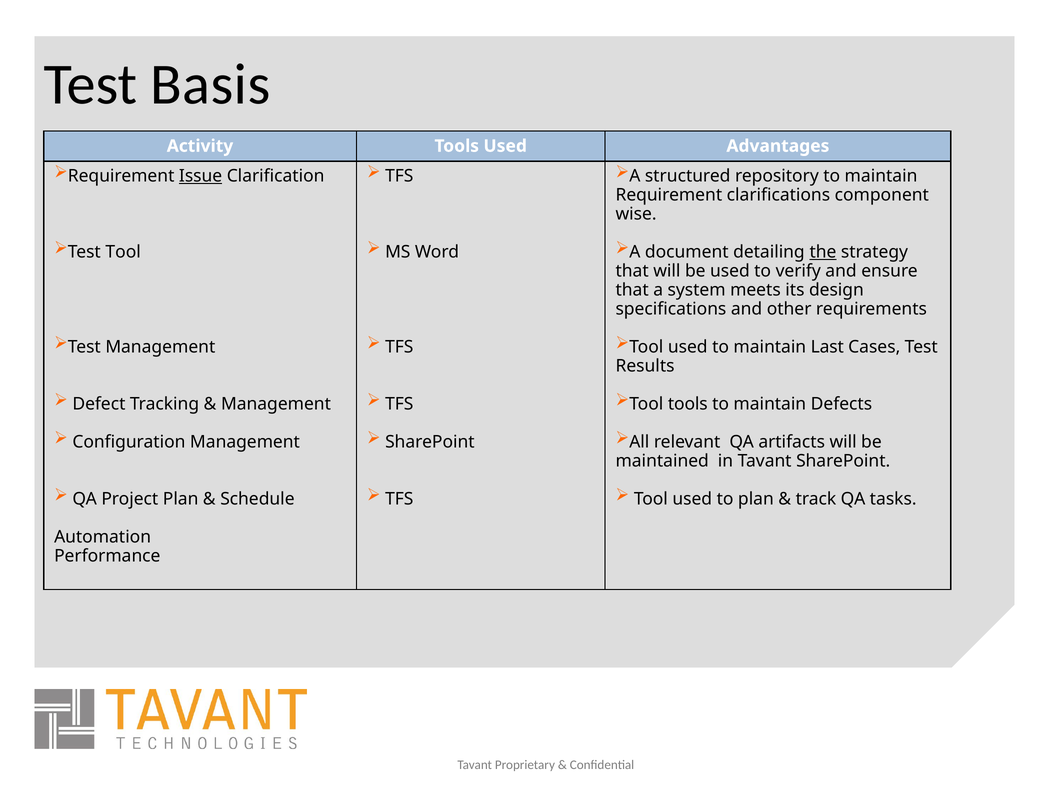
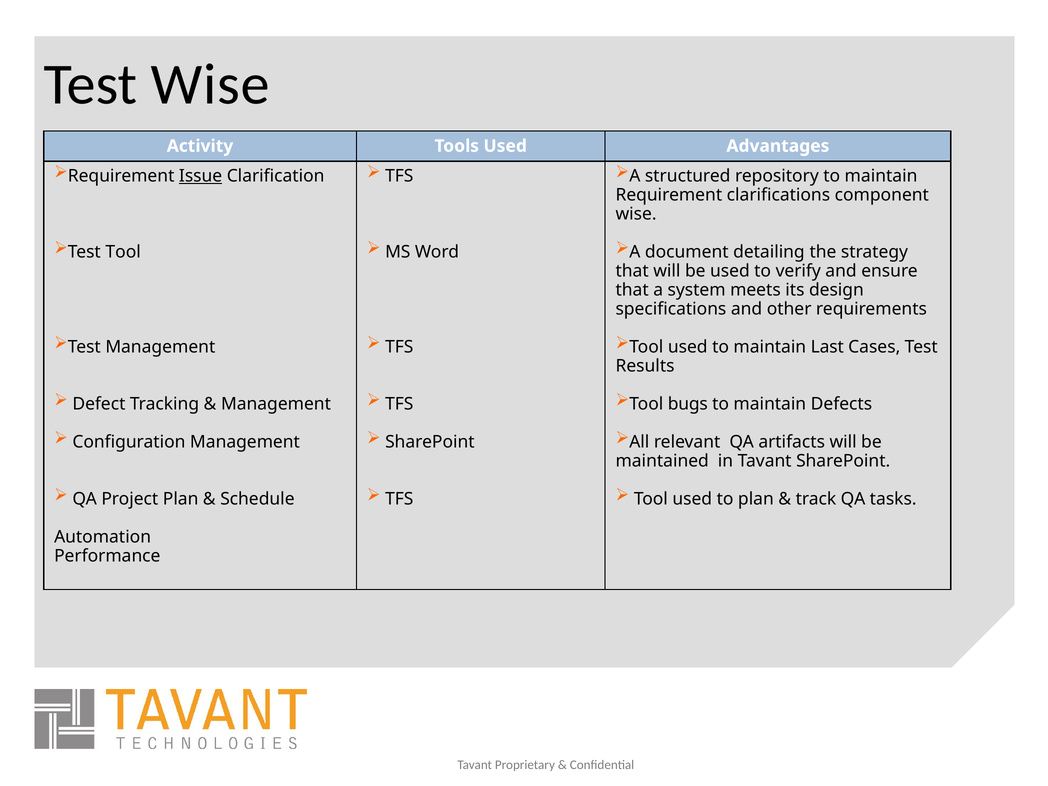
Test Basis: Basis -> Wise (210, 84)
the underline: present -> none (823, 252)
Tool tools: tools -> bugs (688, 404)
